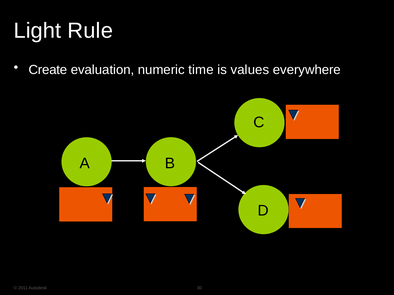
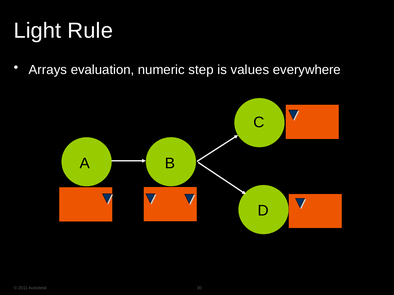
Create: Create -> Arrays (48, 70)
time: time -> step (201, 70)
